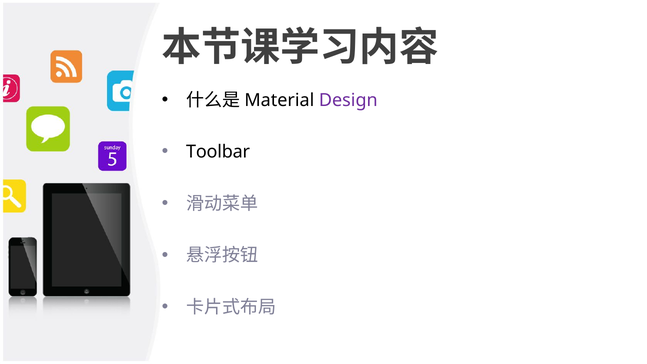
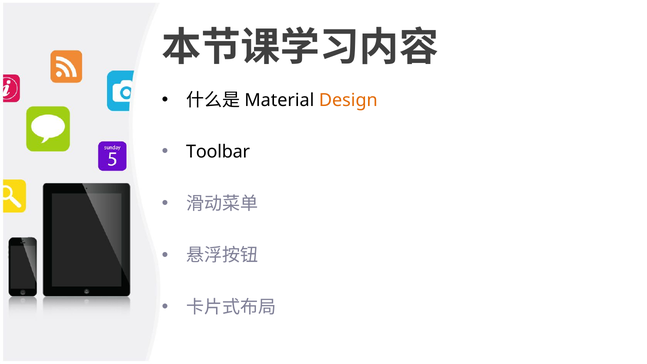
Design colour: purple -> orange (348, 100)
